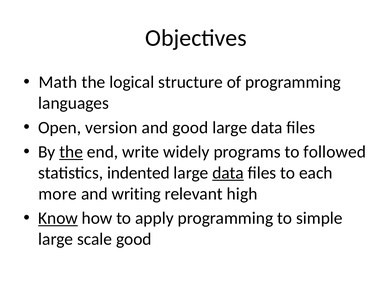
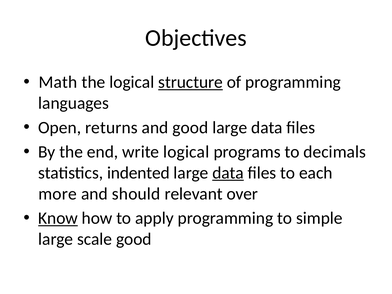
structure underline: none -> present (191, 82)
version: version -> returns (111, 128)
the underline: present -> none (71, 152)
write widely: widely -> logical (186, 152)
followed: followed -> decimals (335, 152)
writing: writing -> should (136, 194)
high: high -> over (242, 194)
